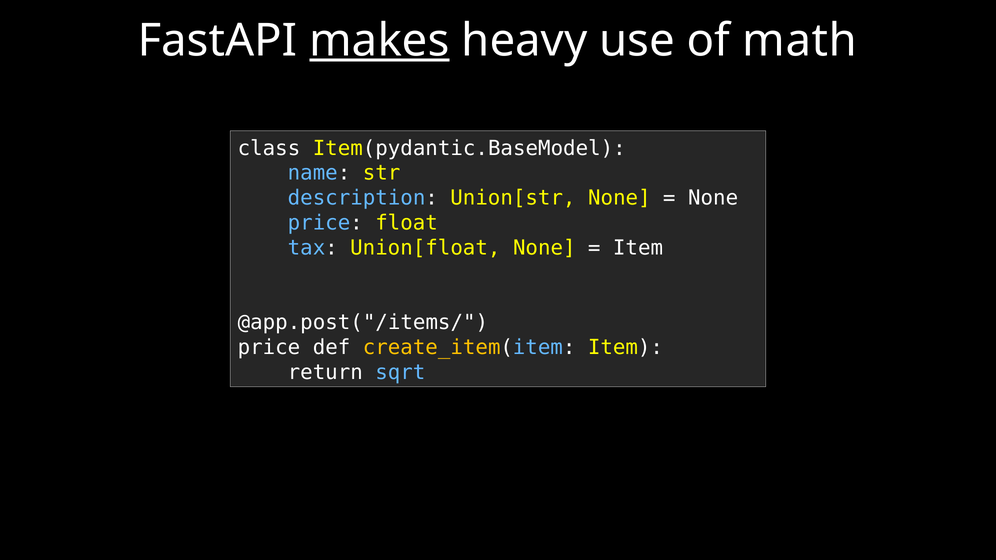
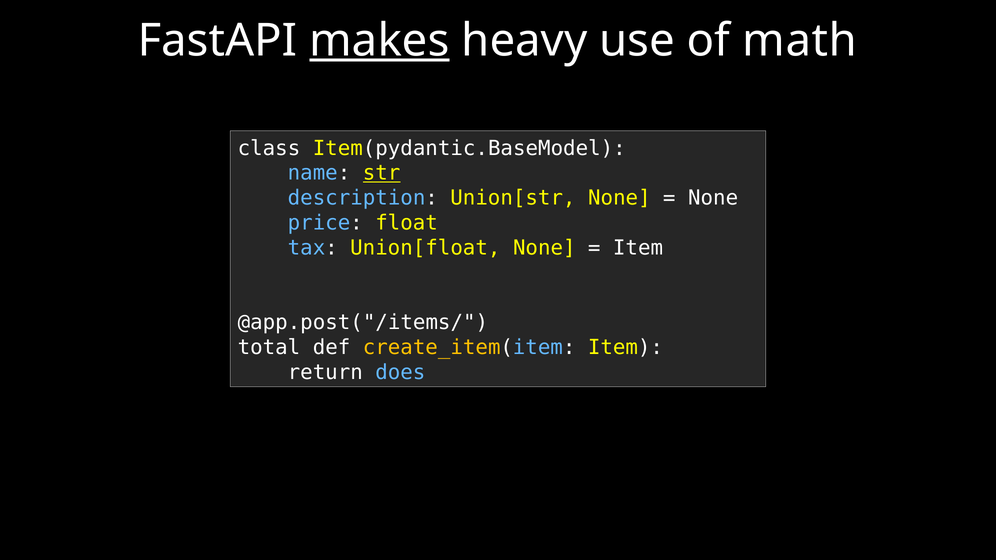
str underline: none -> present (382, 173)
price: price -> total (269, 348)
sqrt: sqrt -> does (400, 372)
